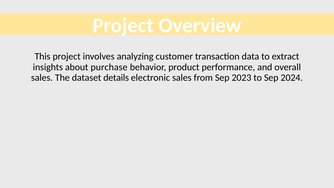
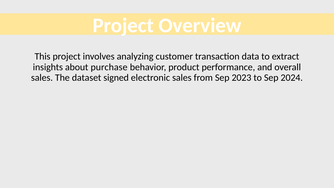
details: details -> signed (116, 78)
